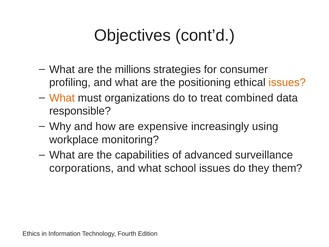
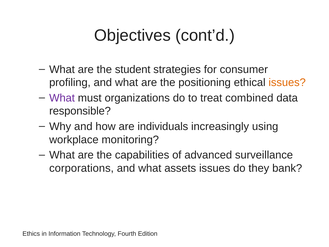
millions: millions -> student (133, 69)
What colour: orange -> purple (62, 98)
expensive: expensive -> individuals (163, 126)
school: school -> assets (180, 168)
them: them -> bank (287, 168)
